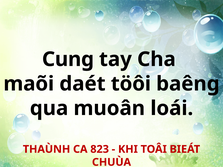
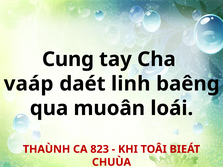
maõi: maõi -> vaáp (29, 84)
töôi: töôi -> linh (131, 84)
